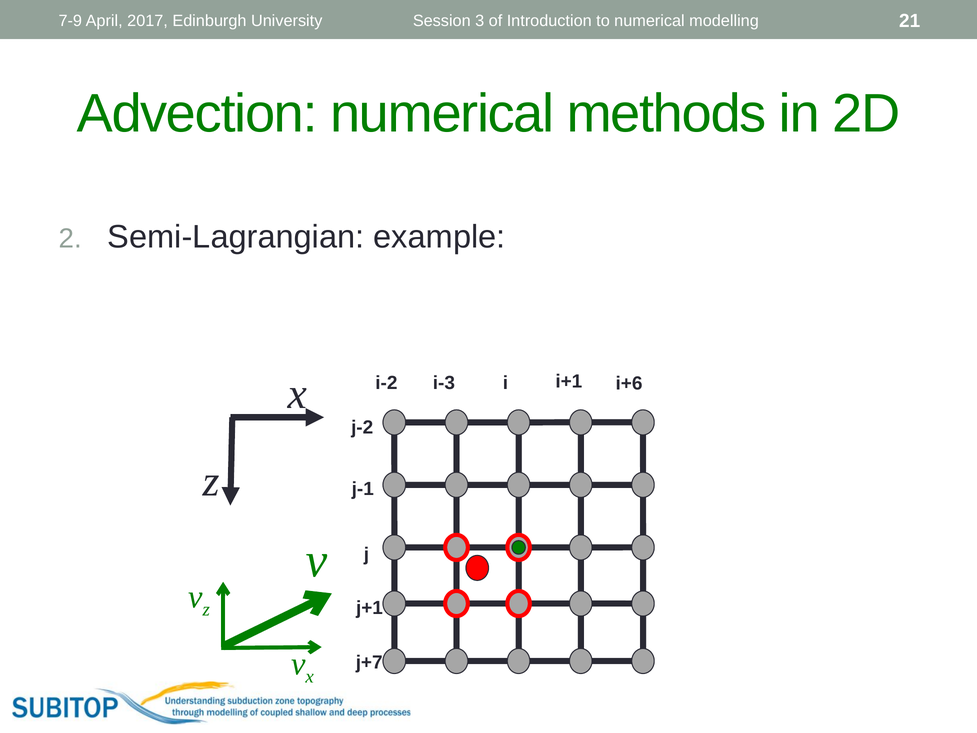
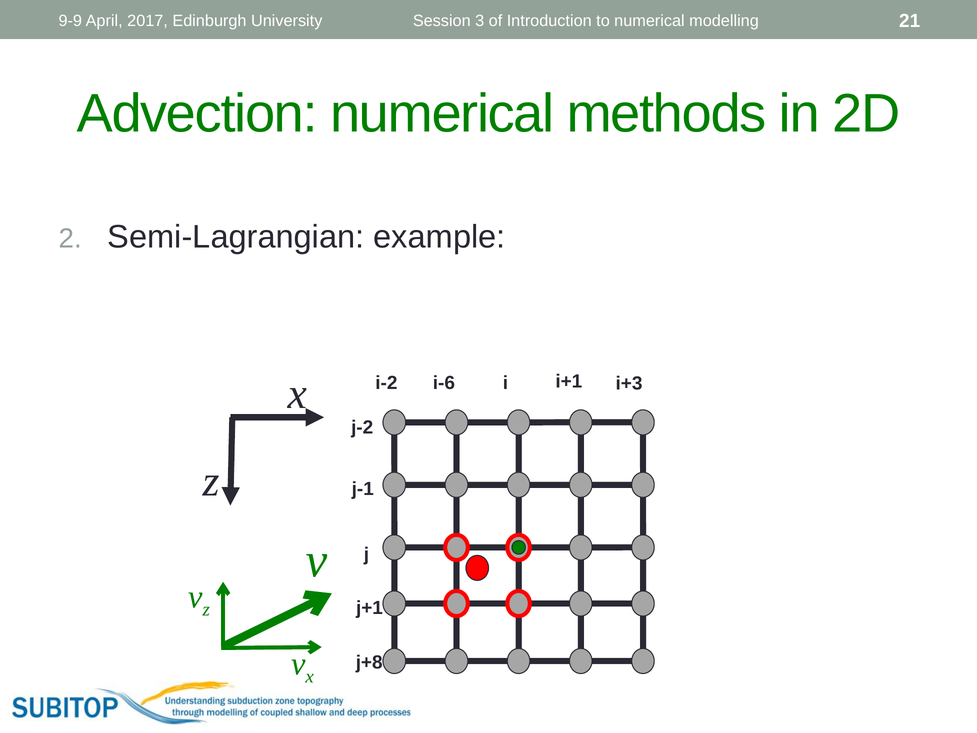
7-9: 7-9 -> 9-9 (70, 21)
i-3: i-3 -> i-6 (444, 383)
i+6: i+6 -> i+3 (629, 383)
j+7: j+7 -> j+8 (369, 662)
